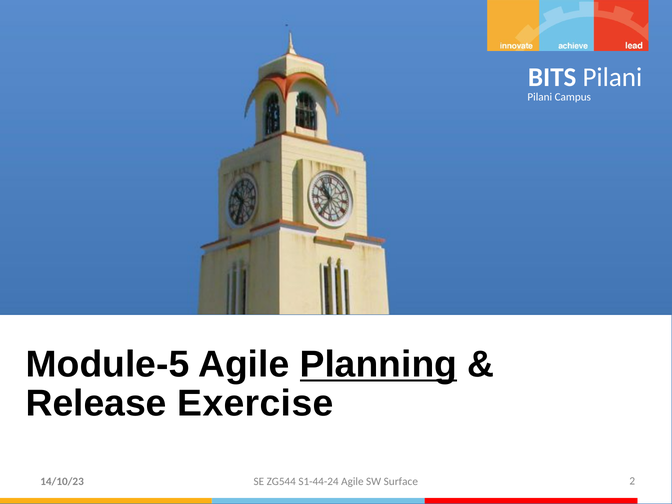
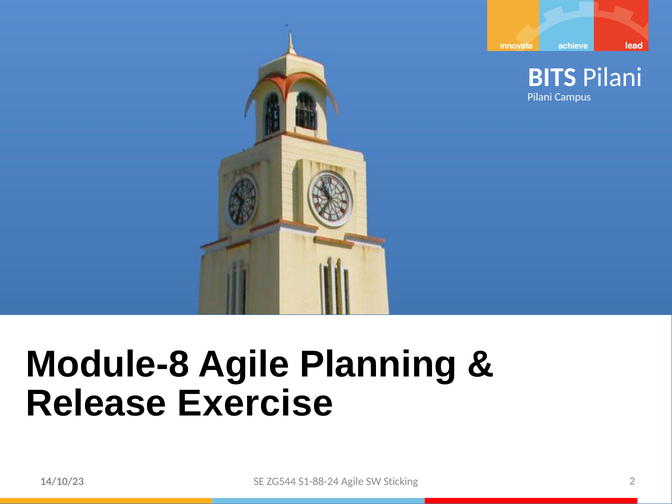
Module-5: Module-5 -> Module-8 (108, 364)
Planning underline: present -> none (378, 364)
S1-44-24: S1-44-24 -> S1-88-24 (319, 481)
Surface: Surface -> Sticking (401, 481)
